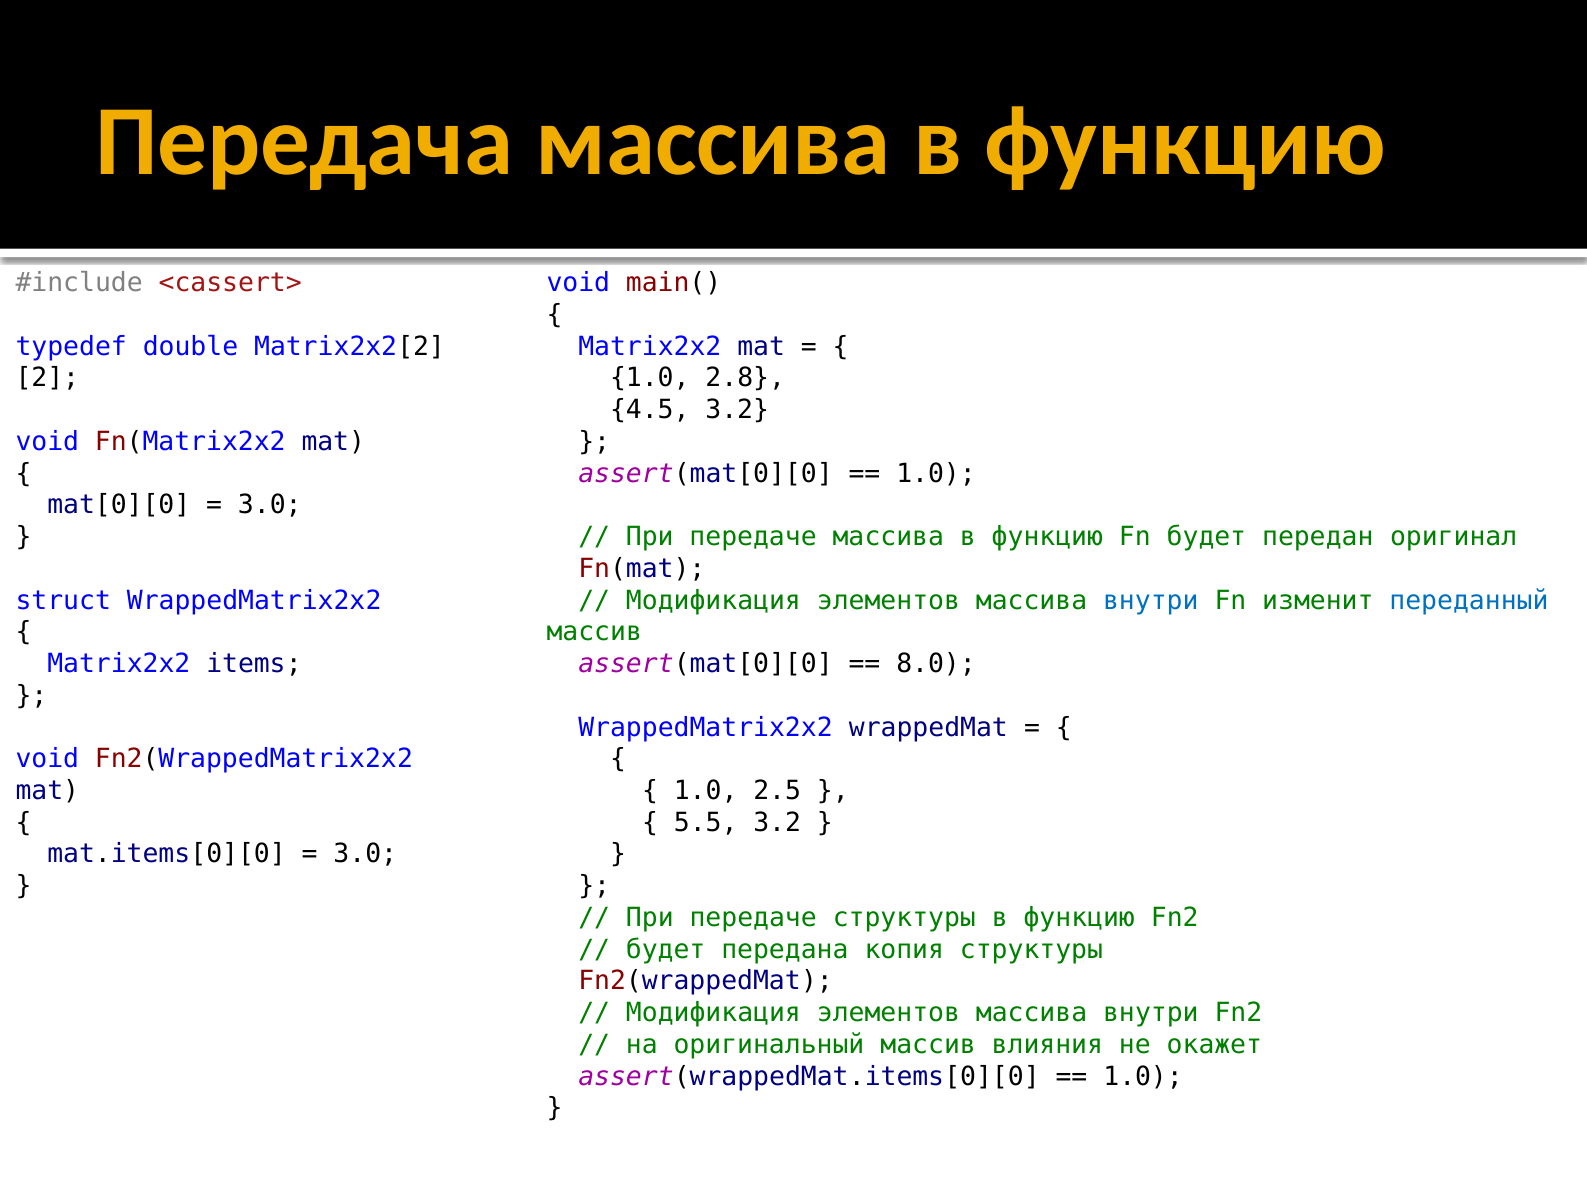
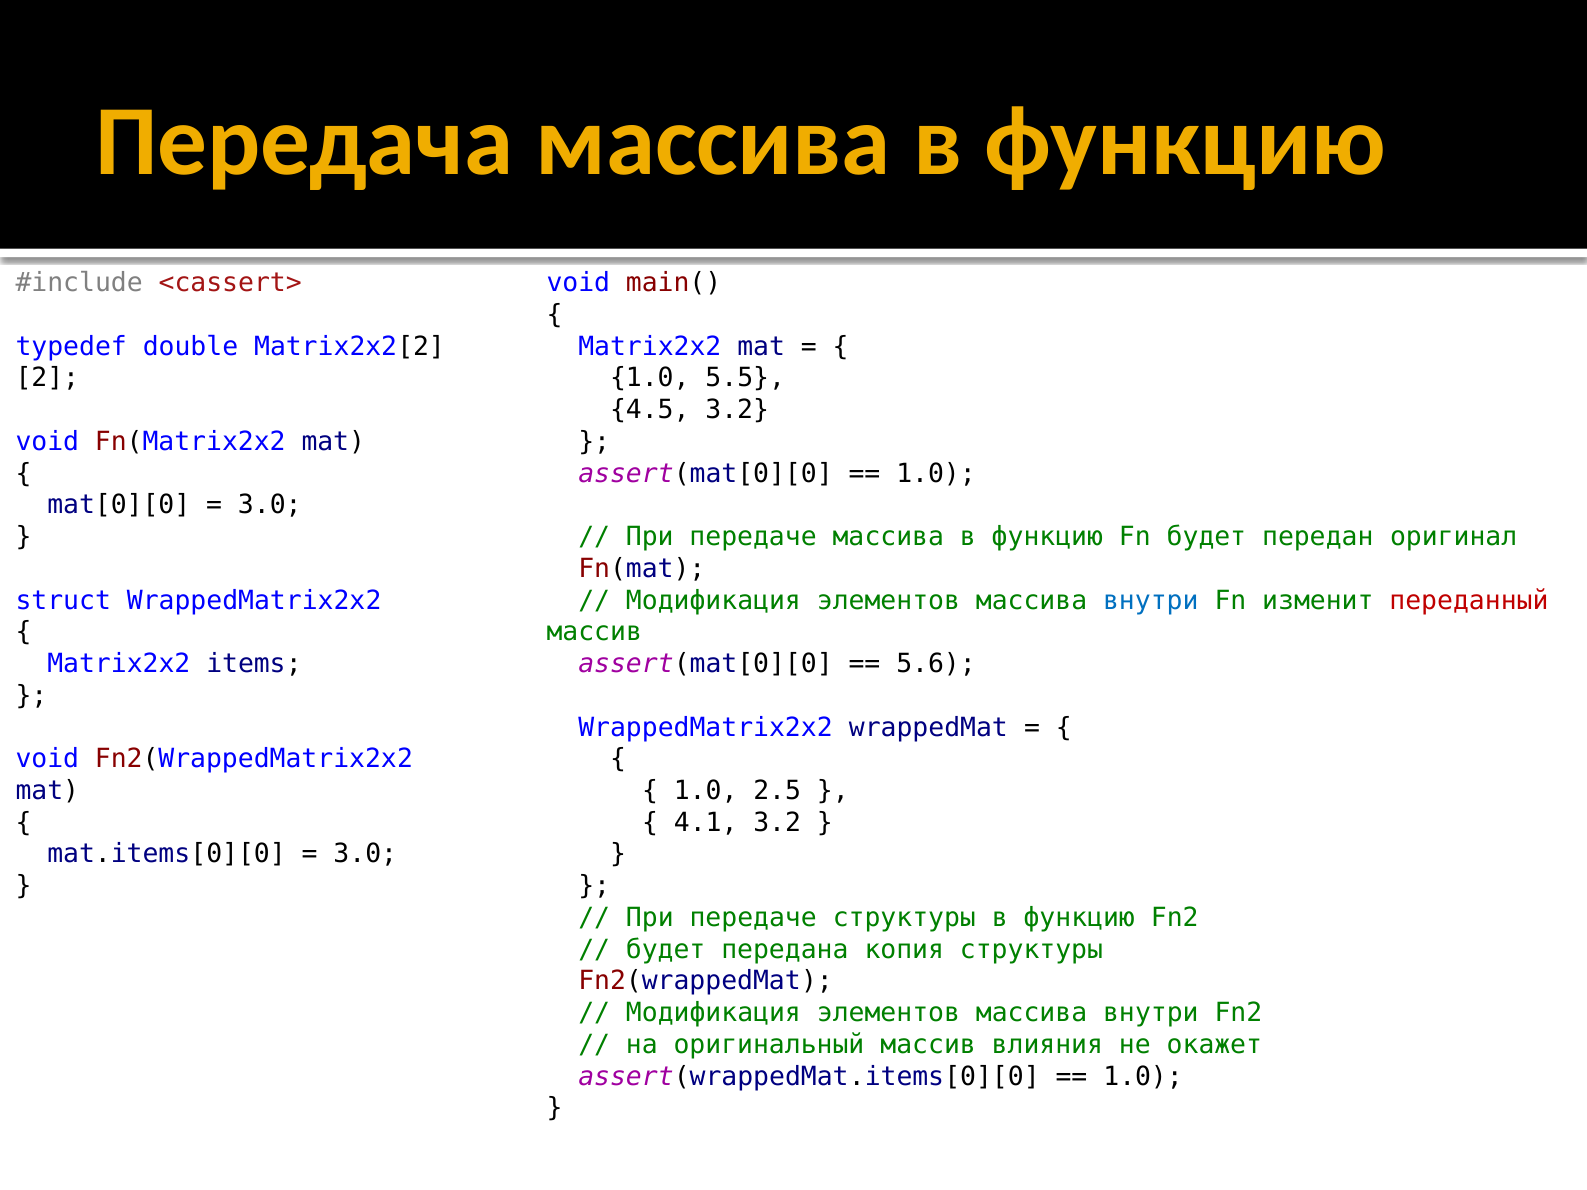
2.8: 2.8 -> 5.5 (745, 378)
переданный colour: blue -> red (1469, 601)
8.0: 8.0 -> 5.6 (936, 664)
5.5: 5.5 -> 4.1 (706, 823)
